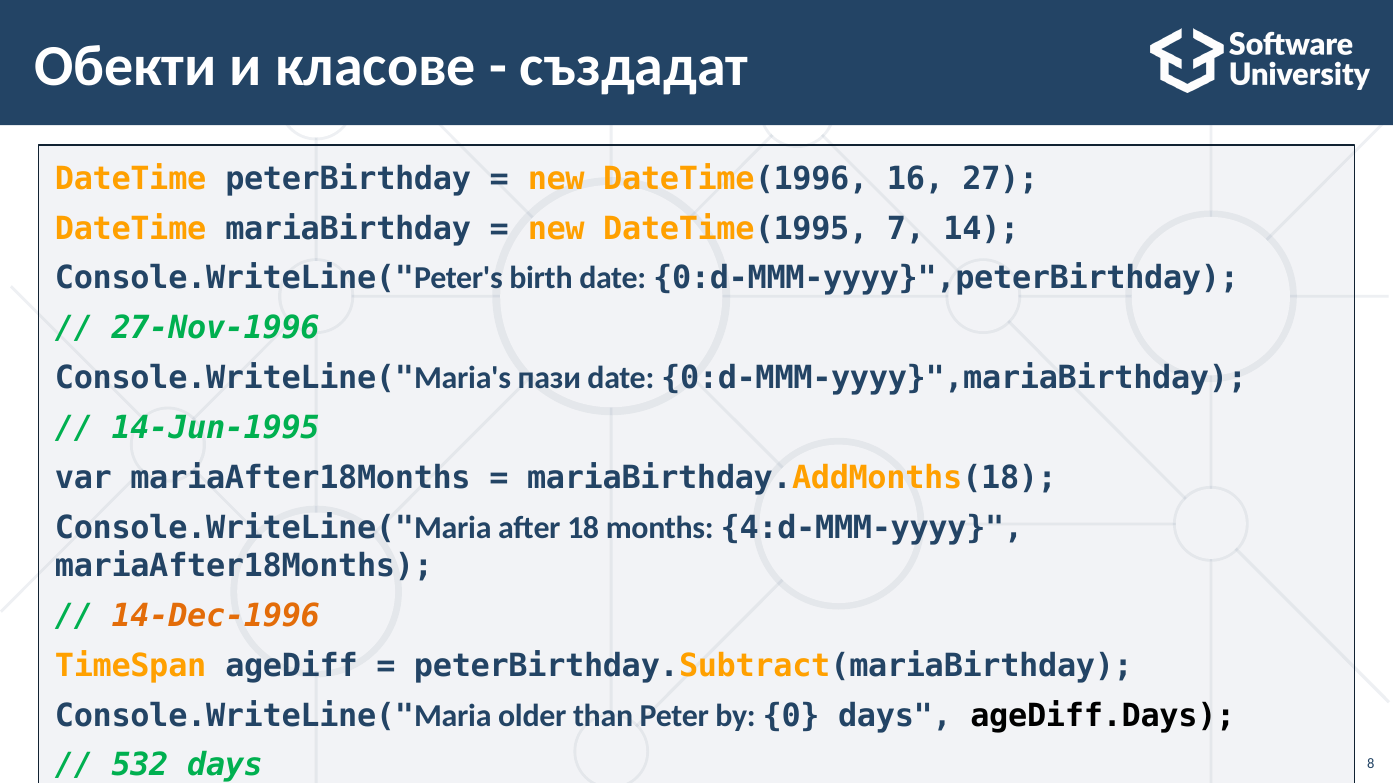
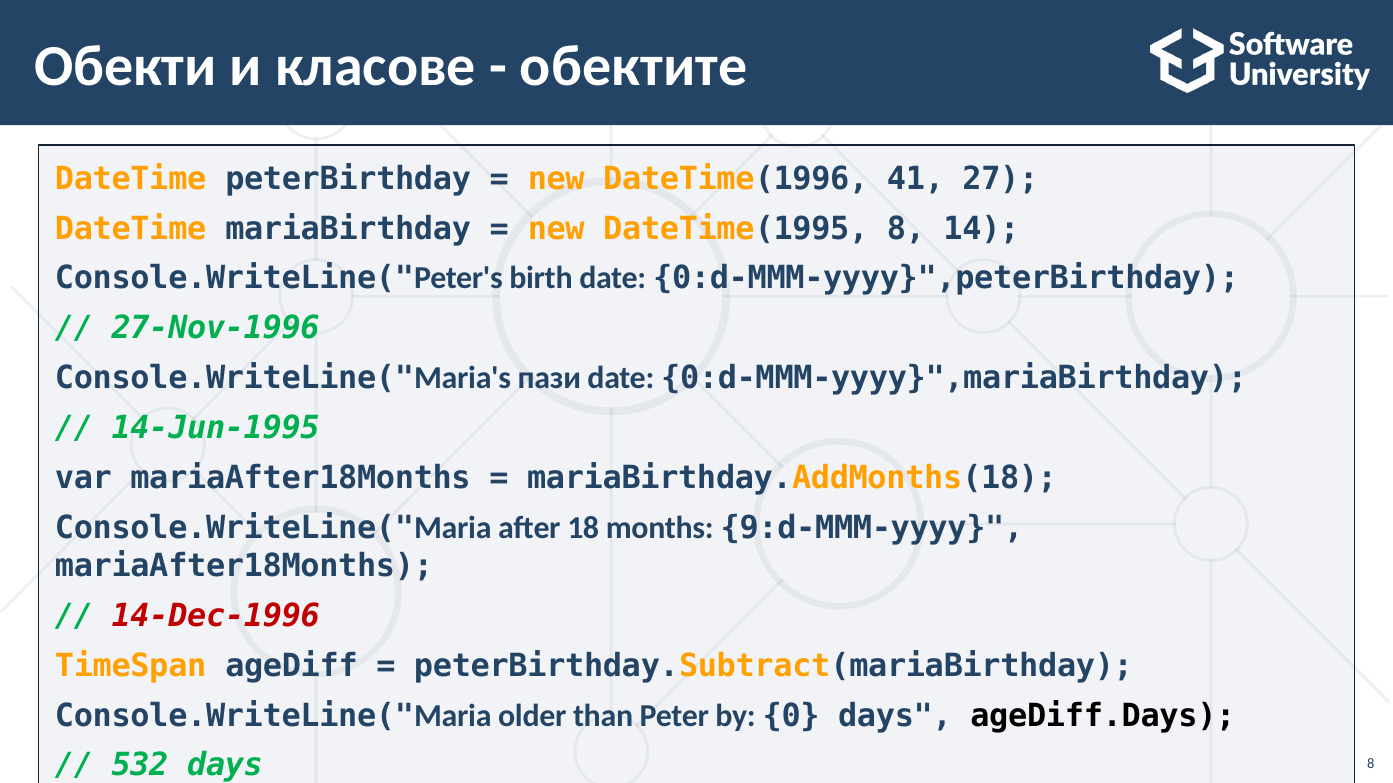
създадат: създадат -> обектите (634, 66)
16: 16 -> 41 (916, 179)
DateTime(1995 7: 7 -> 8 (906, 229)
4:d-MMM-yyyy: 4:d-MMM-yyyy -> 9:d-MMM-yyyy (872, 528)
14-Dec-1996 colour: orange -> red (216, 616)
